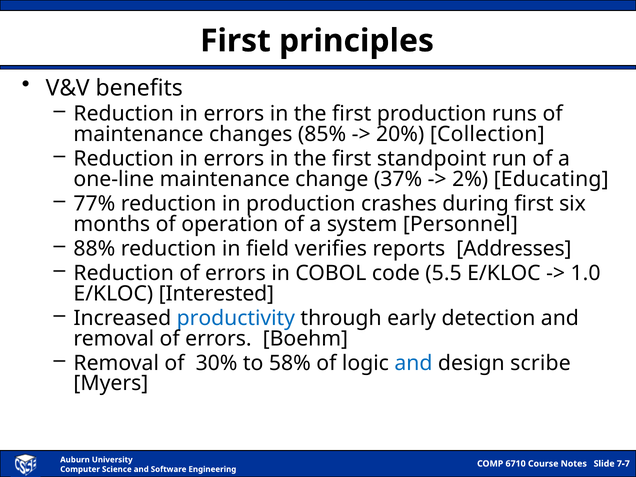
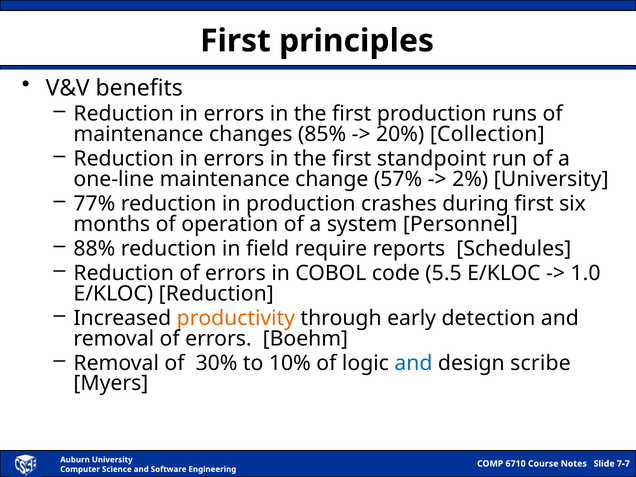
37%: 37% -> 57% (398, 179)
2% Educating: Educating -> University (551, 179)
verifies: verifies -> require (331, 249)
Addresses: Addresses -> Schedules (514, 249)
E/KLOC Interested: Interested -> Reduction (216, 294)
productivity colour: blue -> orange (236, 318)
58%: 58% -> 10% (290, 363)
